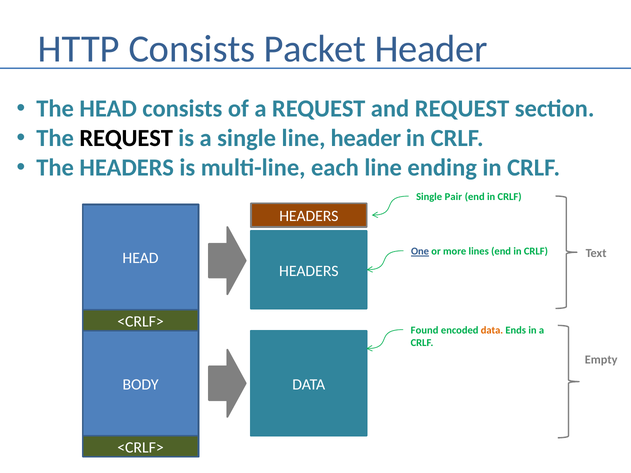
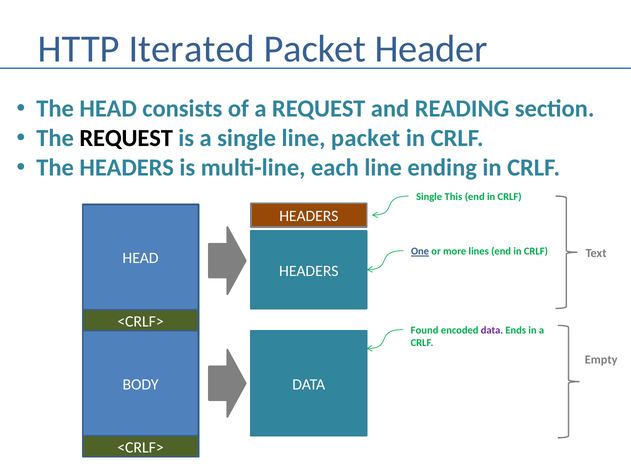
HTTP Consists: Consists -> Iterated (192, 49)
and REQUEST: REQUEST -> READING (462, 109)
line header: header -> packet (366, 138)
Pair: Pair -> This (453, 197)
data colour: orange -> purple (492, 330)
